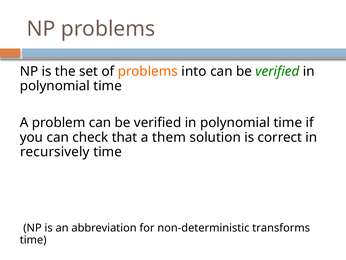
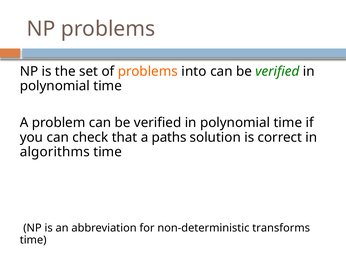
them: them -> paths (169, 137)
recursively: recursively -> algorithms (55, 152)
